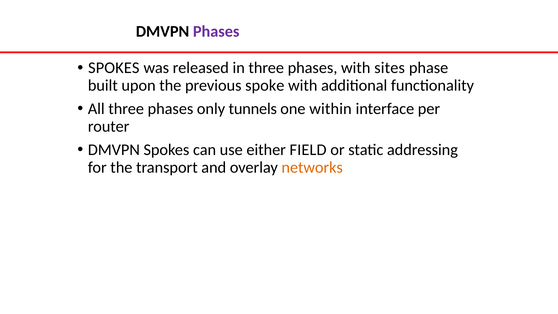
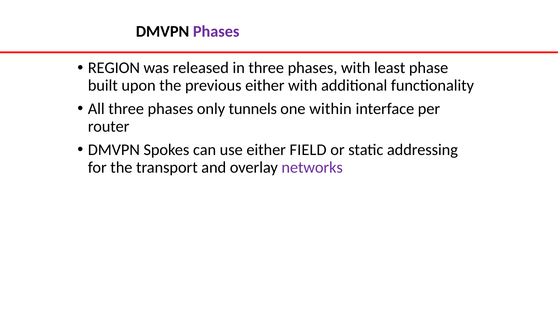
SPOKES: SPOKES -> REGION (114, 68)
sites: sites -> least (390, 68)
previous spoke: spoke -> either (265, 85)
networks colour: orange -> purple (312, 167)
